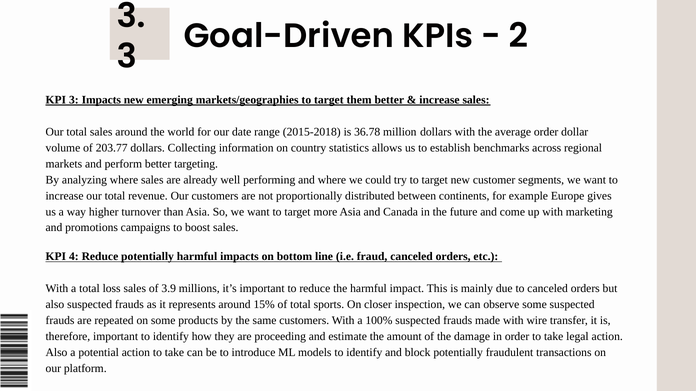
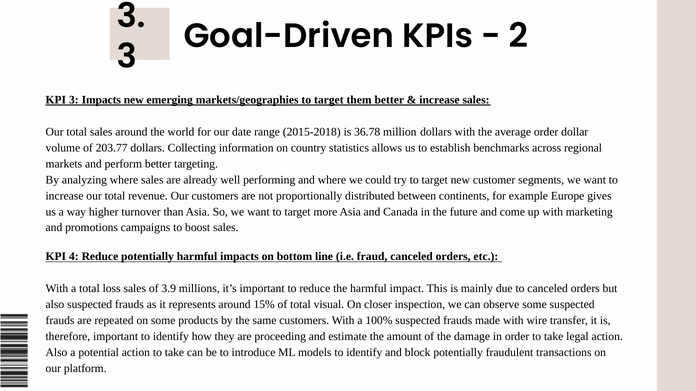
sports: sports -> visual (329, 305)
